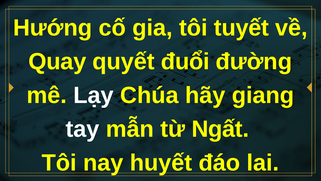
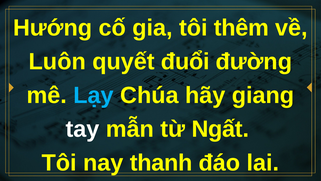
tuyết: tuyết -> thêm (241, 28)
Quay: Quay -> Luôn (57, 61)
Lạy colour: white -> light blue (93, 95)
huyết: huyết -> thanh (161, 163)
